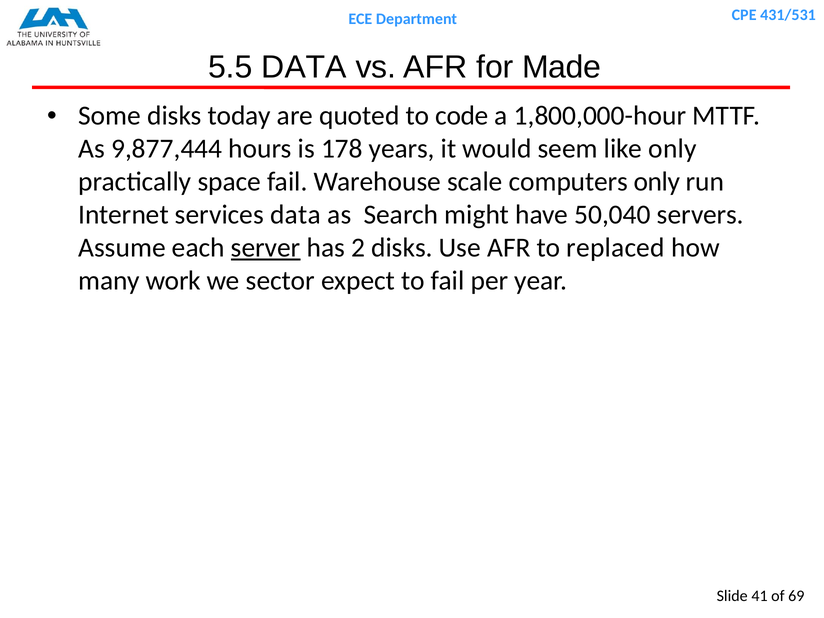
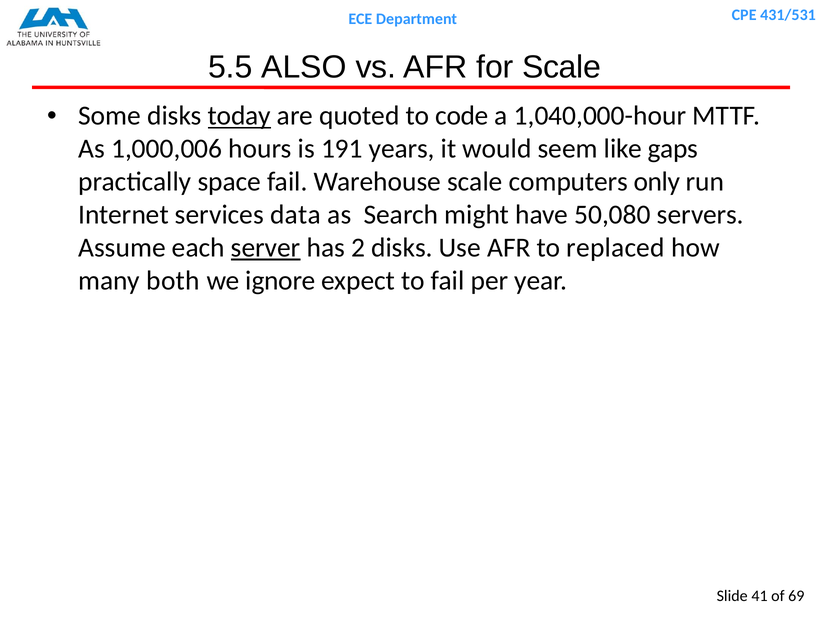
5.5 DATA: DATA -> ALSO (304, 67)
for Made: Made -> Scale (562, 67)
today underline: none -> present (239, 116)
1,800,000-hour: 1,800,000-hour -> 1,040,000-hour (600, 116)
9,877,444: 9,877,444 -> 1,000,006 (167, 149)
178: 178 -> 191 (342, 149)
like only: only -> gaps (673, 149)
50,040: 50,040 -> 50,080 (612, 215)
work: work -> both (173, 281)
sector: sector -> ignore (280, 281)
